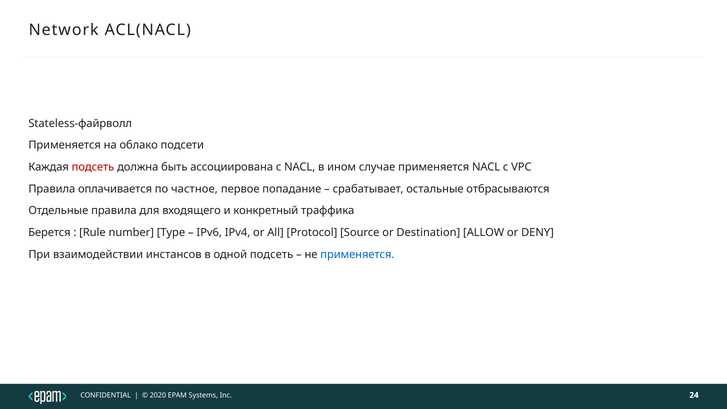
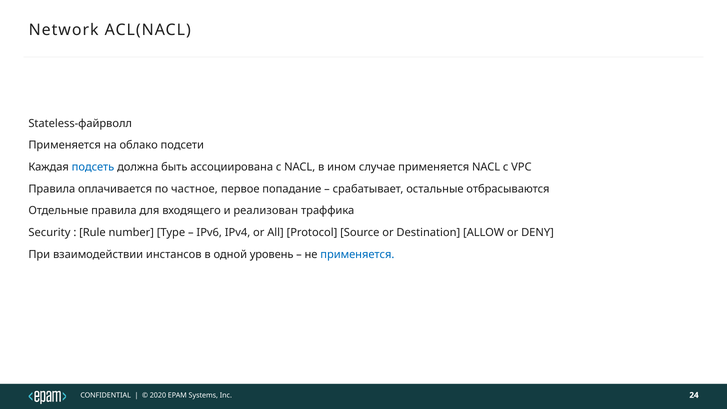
подсеть colour: red -> blue (93, 167)
конкретный: конкретный -> реализован (266, 211)
Берется: Берется -> Security (49, 232)
одной подсеть: подсеть -> уровень (272, 254)
